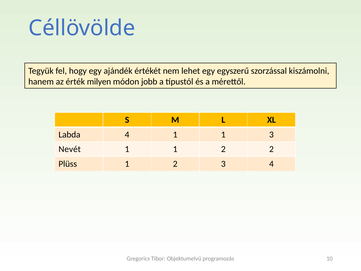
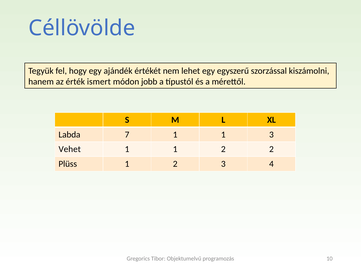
milyen: milyen -> ismert (99, 82)
Labda 4: 4 -> 7 (127, 134)
Nevét: Nevét -> Vehet (70, 149)
